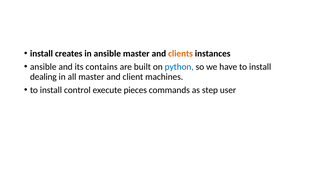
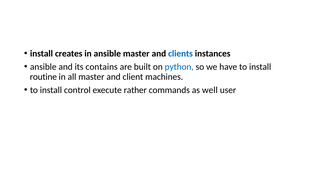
clients colour: orange -> blue (181, 53)
dealing: dealing -> routine (43, 77)
pieces: pieces -> rather (135, 90)
step: step -> well (210, 90)
